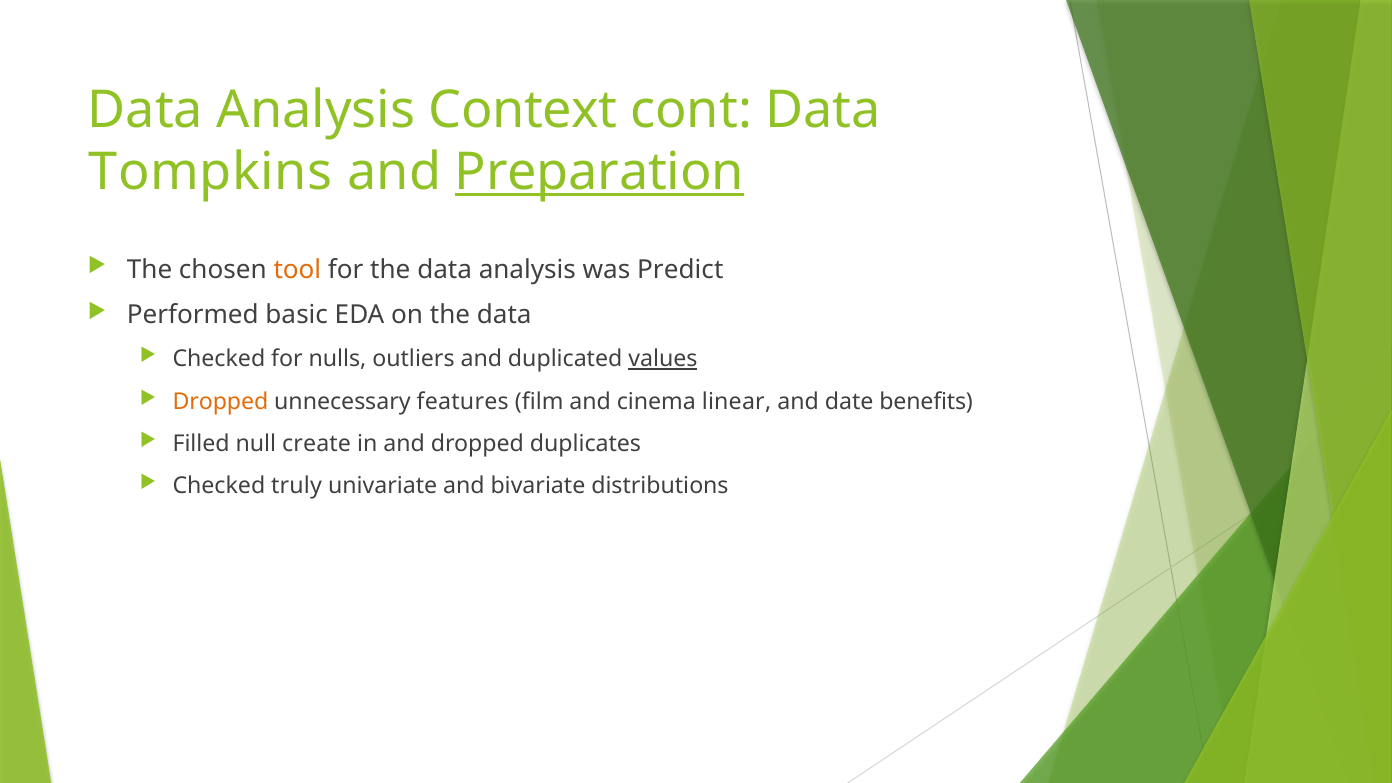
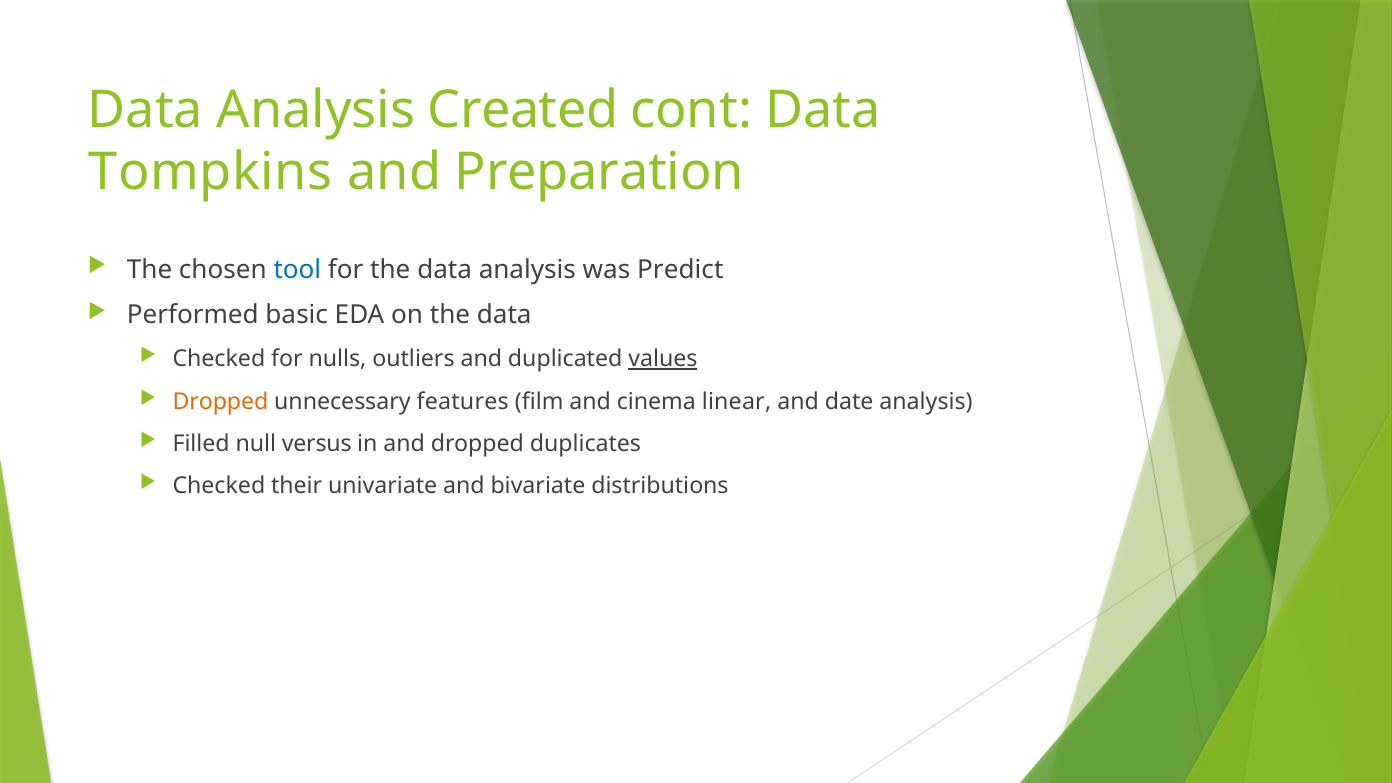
Context: Context -> Created (523, 110)
Preparation underline: present -> none (599, 172)
tool colour: orange -> blue (297, 269)
date benefits: benefits -> analysis (926, 401)
create: create -> versus (317, 444)
truly: truly -> their (297, 486)
